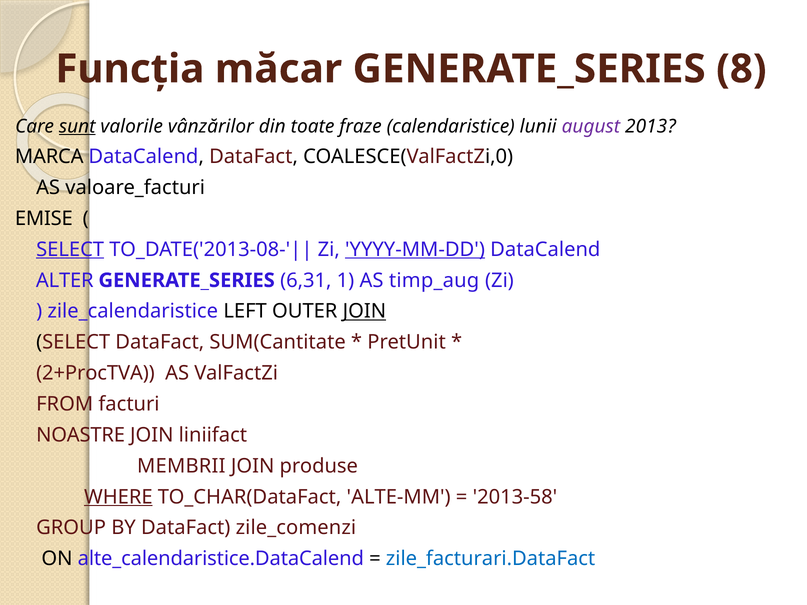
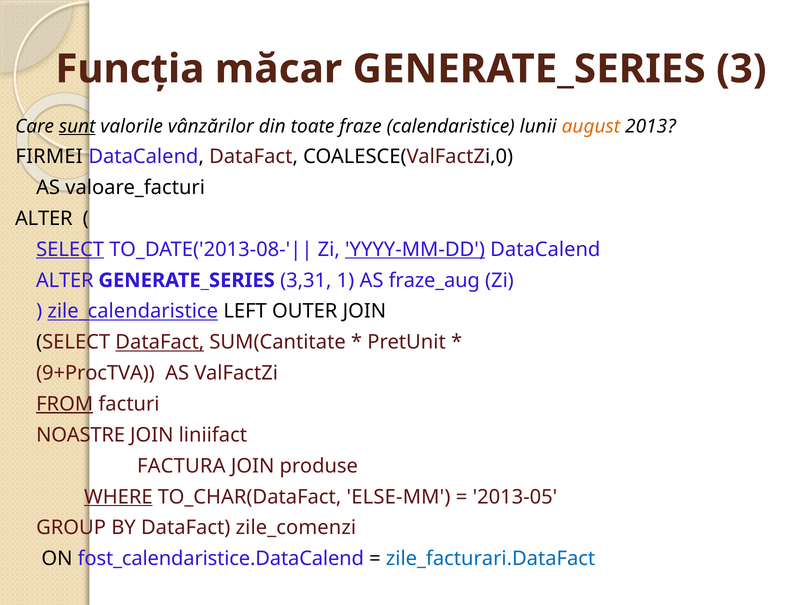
8: 8 -> 3 (741, 69)
august colour: purple -> orange (591, 126)
MARCA: MARCA -> FIRMEI (49, 157)
EMISE: EMISE -> ALTER (44, 219)
6,31: 6,31 -> 3,31 (306, 280)
timp_aug: timp_aug -> fraze_aug (434, 280)
zile_calendaristice underline: none -> present (133, 311)
JOIN underline: present -> none (364, 311)
DataFact underline: none -> present (160, 342)
2+ProcTVA: 2+ProcTVA -> 9+ProcTVA (95, 373)
FROM underline: none -> present (65, 404)
MEMBRII: MEMBRII -> FACTURA (181, 466)
ALTE-MM: ALTE-MM -> ELSE-MM (399, 497)
2013-58: 2013-58 -> 2013-05 (515, 497)
alte_calendaristice.DataCalend: alte_calendaristice.DataCalend -> fost_calendaristice.DataCalend (221, 559)
